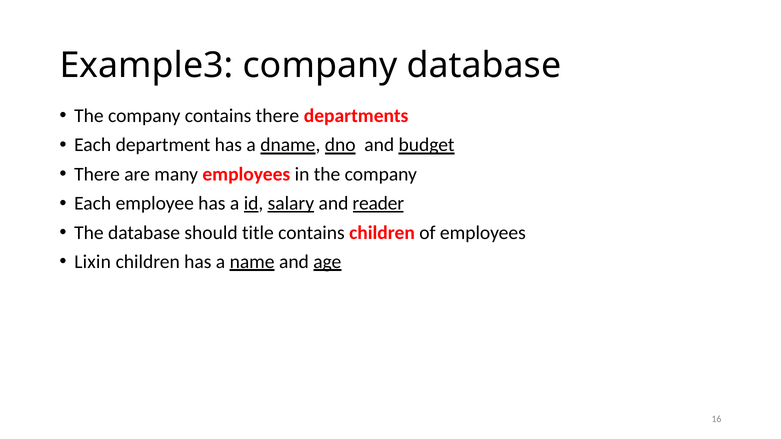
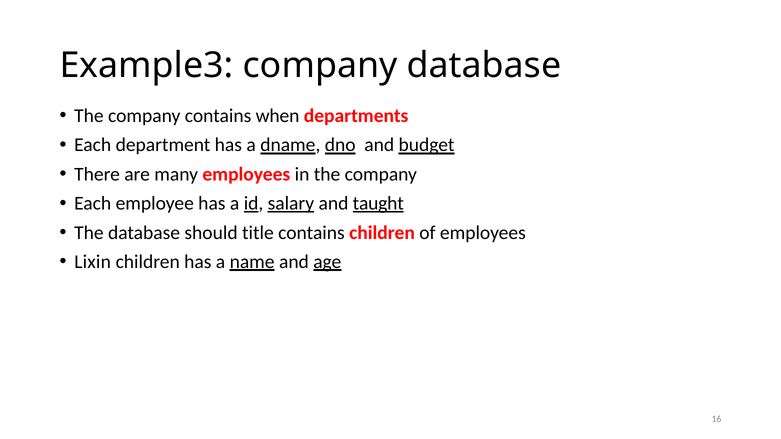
contains there: there -> when (278, 116)
reader: reader -> taught (378, 204)
